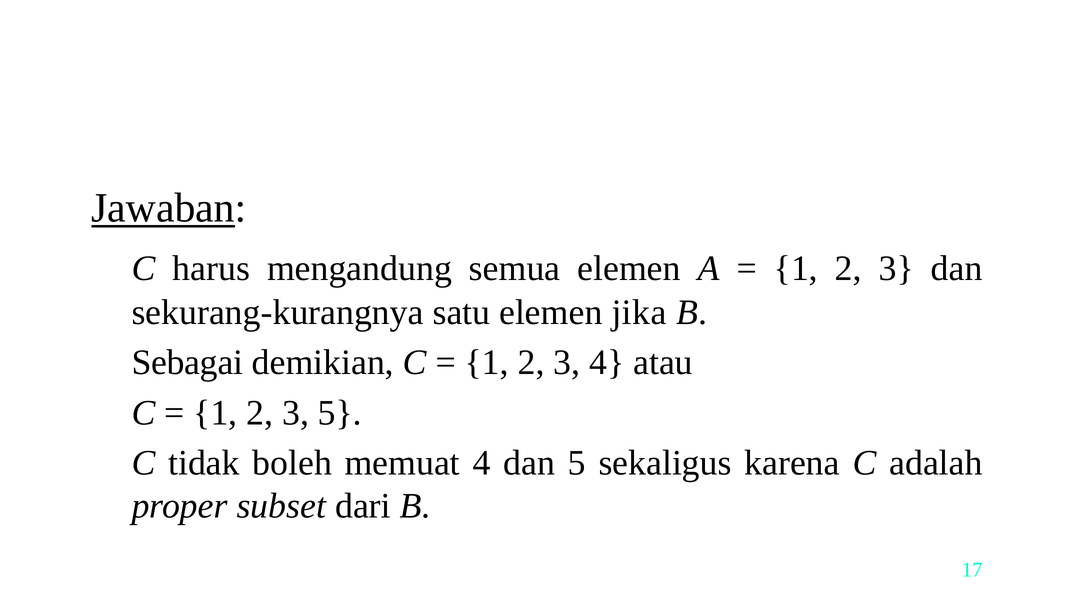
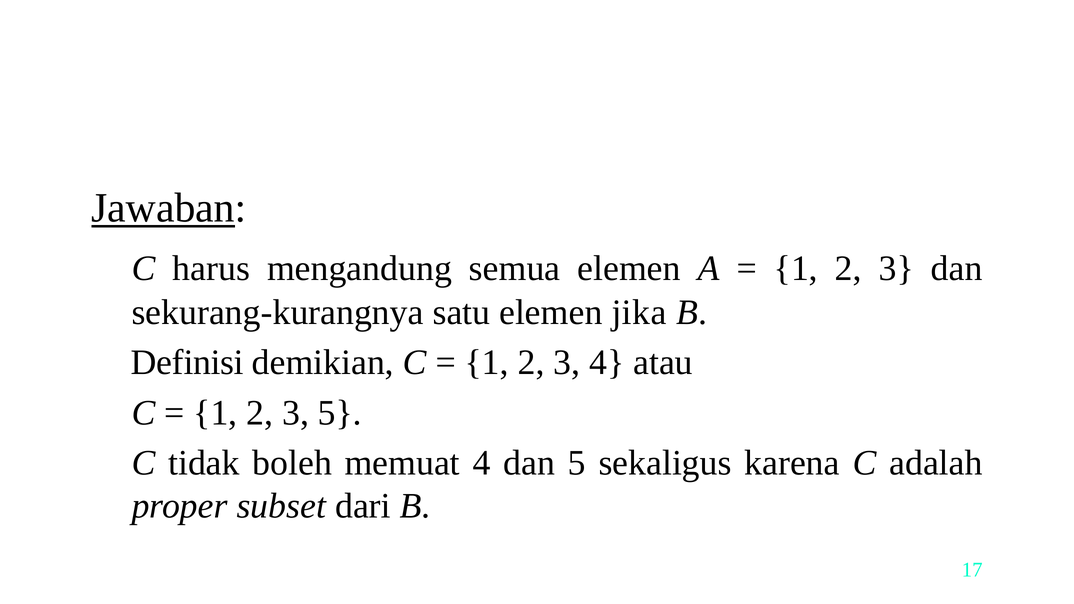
Sebagai: Sebagai -> Definisi (187, 363)
